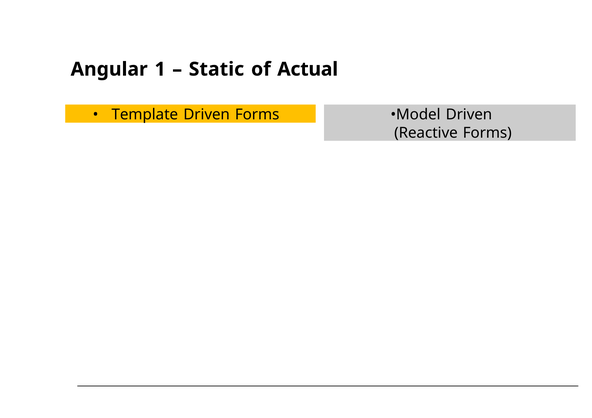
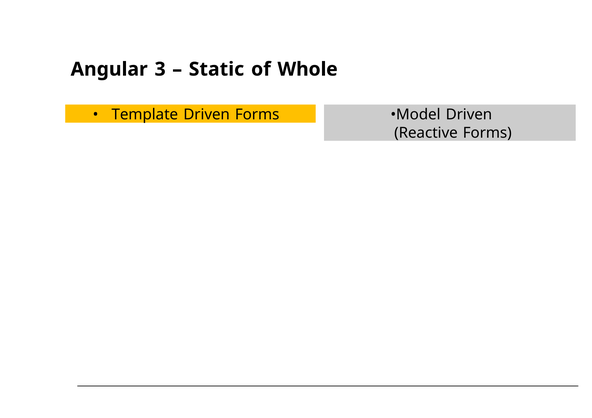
1: 1 -> 3 (160, 69)
Actual: Actual -> Whole (308, 69)
